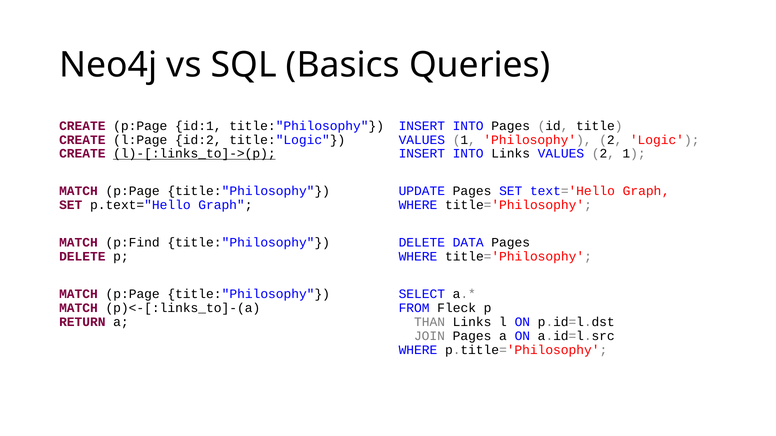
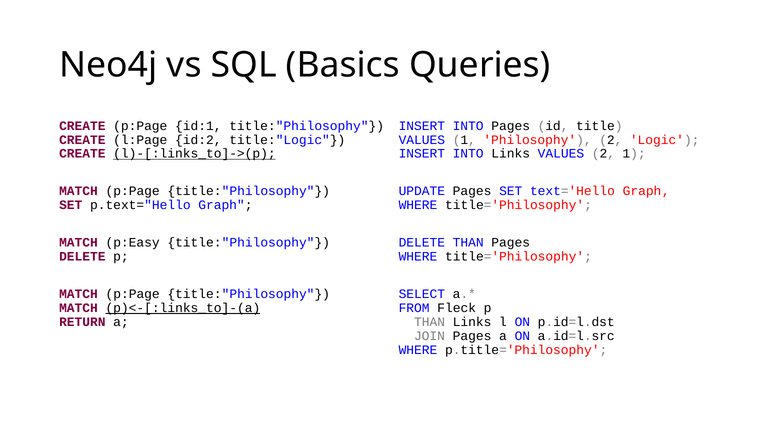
p:Find: p:Find -> p:Easy (133, 243)
DELETE DATA: DATA -> THAN (468, 243)
p)<-[:links_to]-(a underline: none -> present (183, 308)
